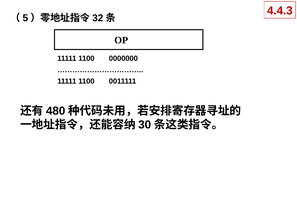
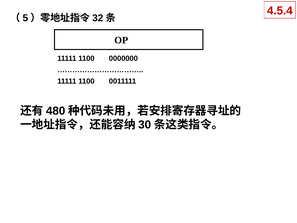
4.4.3: 4.4.3 -> 4.5.4 (280, 11)
